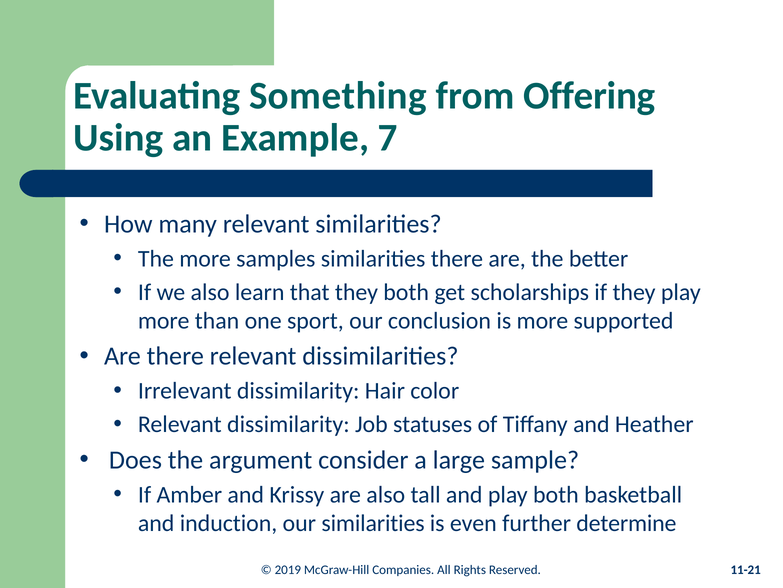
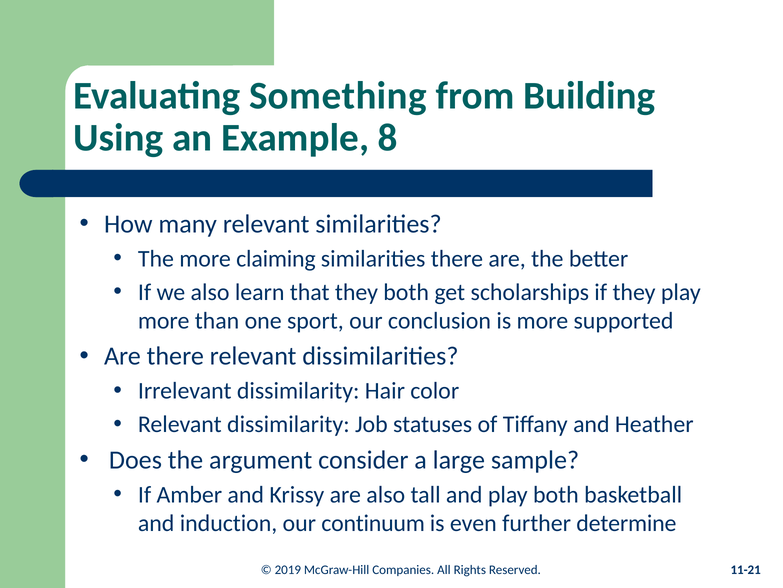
Offering: Offering -> Building (589, 95)
7: 7 -> 8 (388, 138)
samples: samples -> claiming (276, 258)
our similarities: similarities -> continuum (373, 523)
